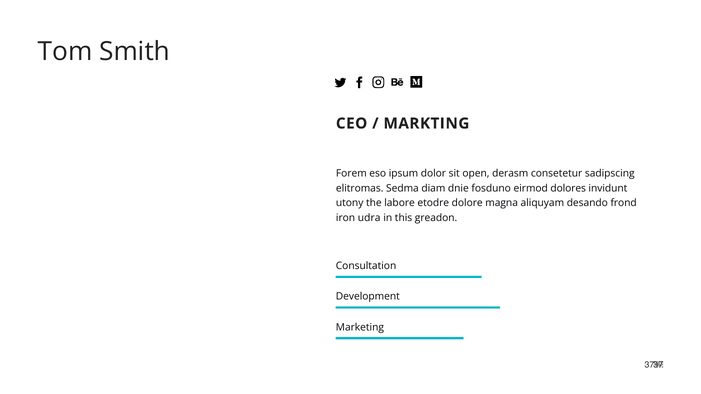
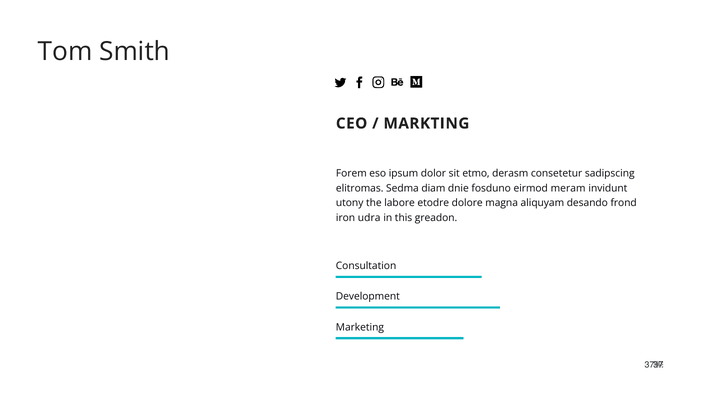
open: open -> etmo (476, 174)
dolores: dolores -> meram (568, 188)
